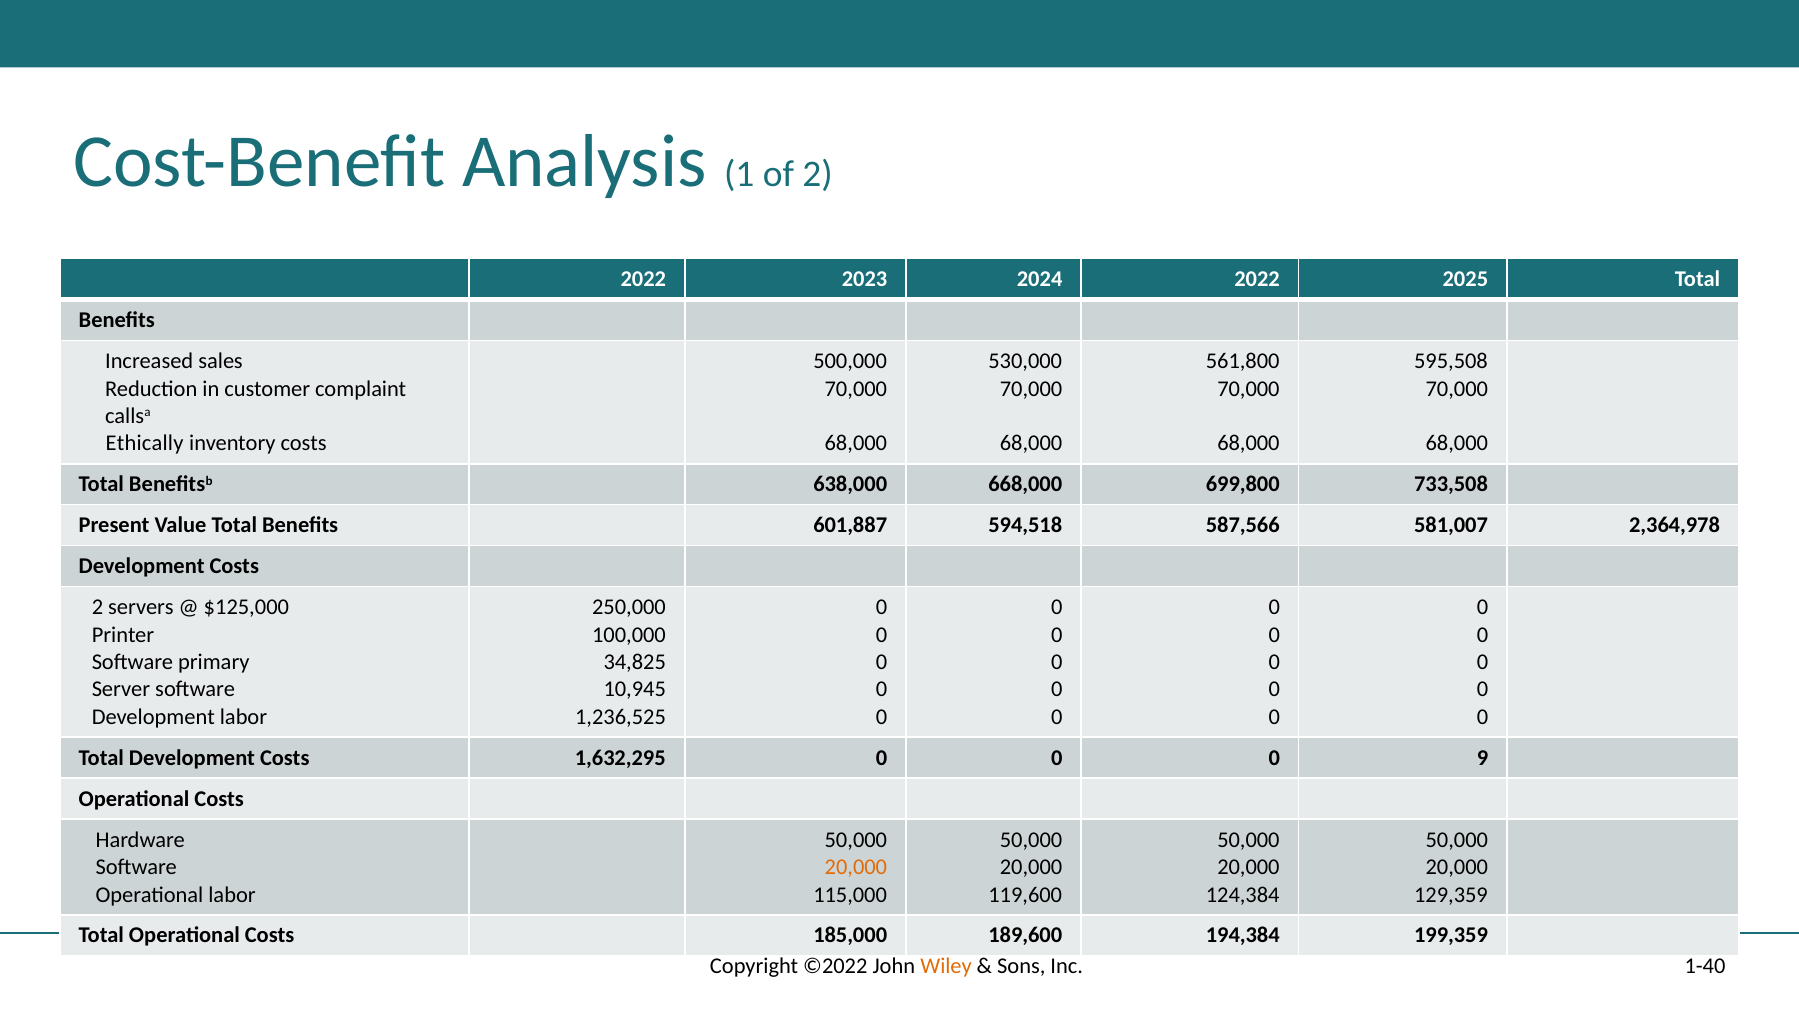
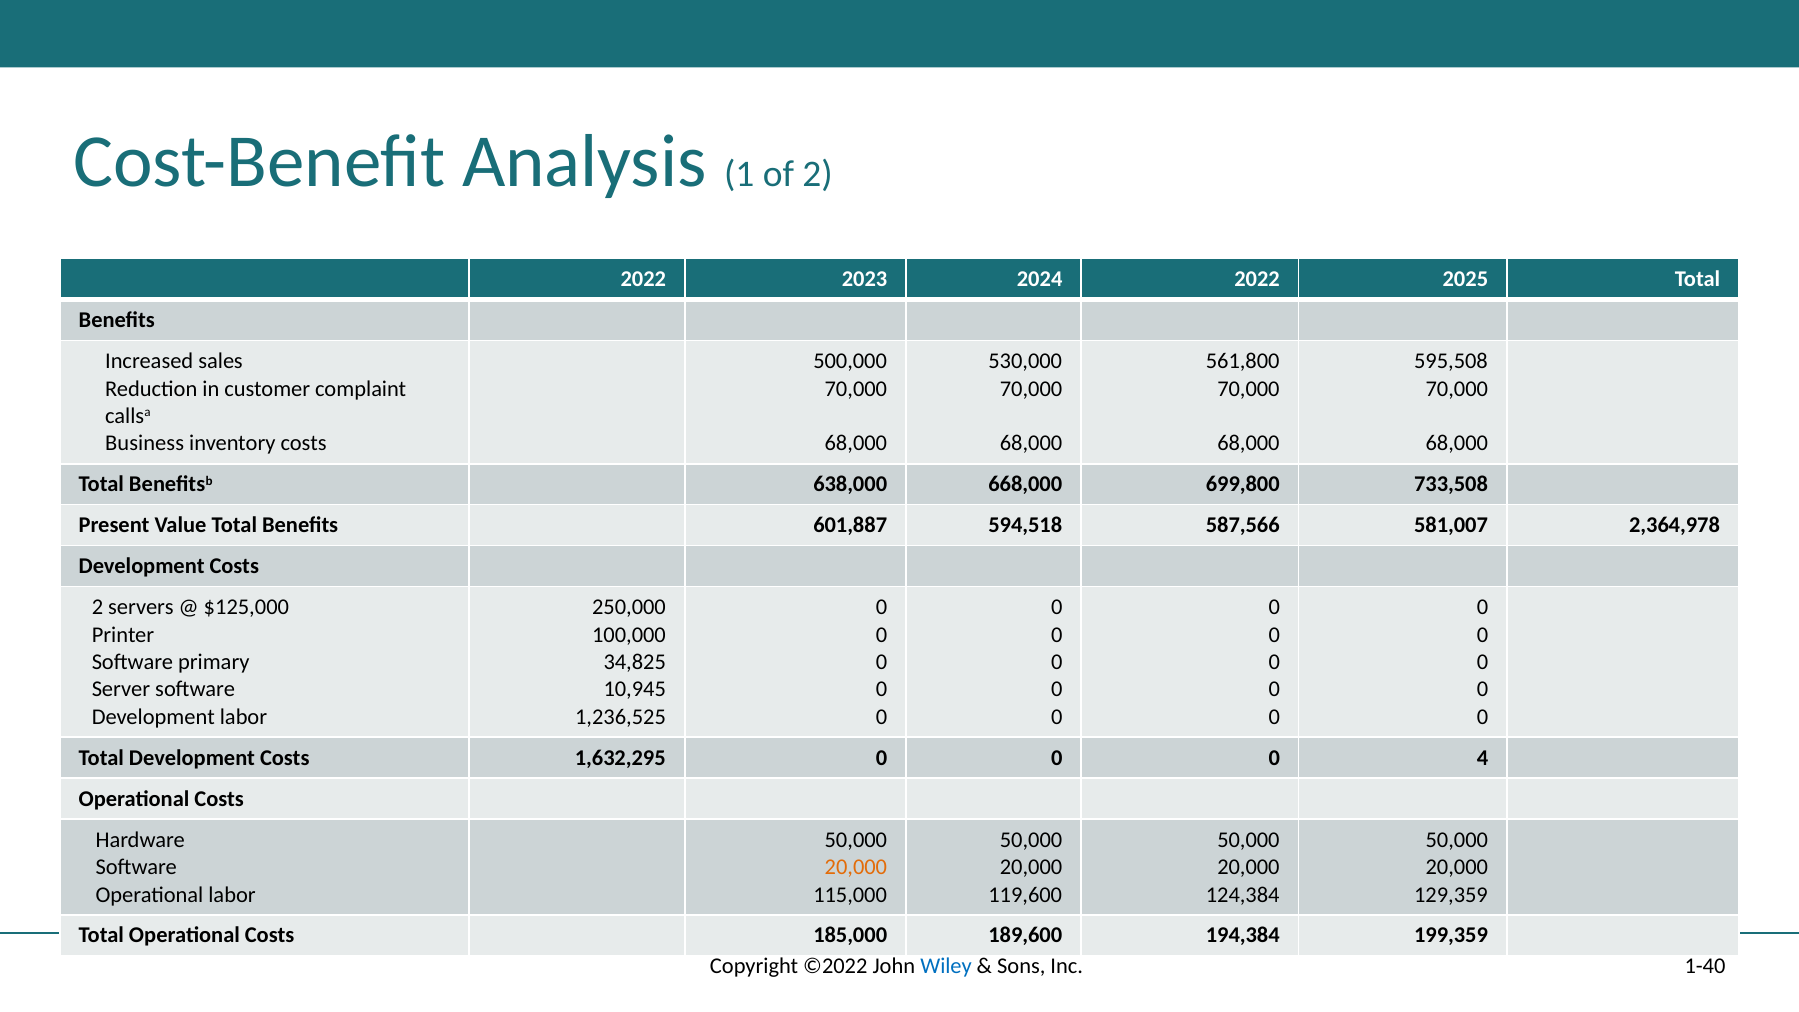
Ethically: Ethically -> Business (145, 443)
9: 9 -> 4 (1483, 758)
Wiley colour: orange -> blue (946, 966)
